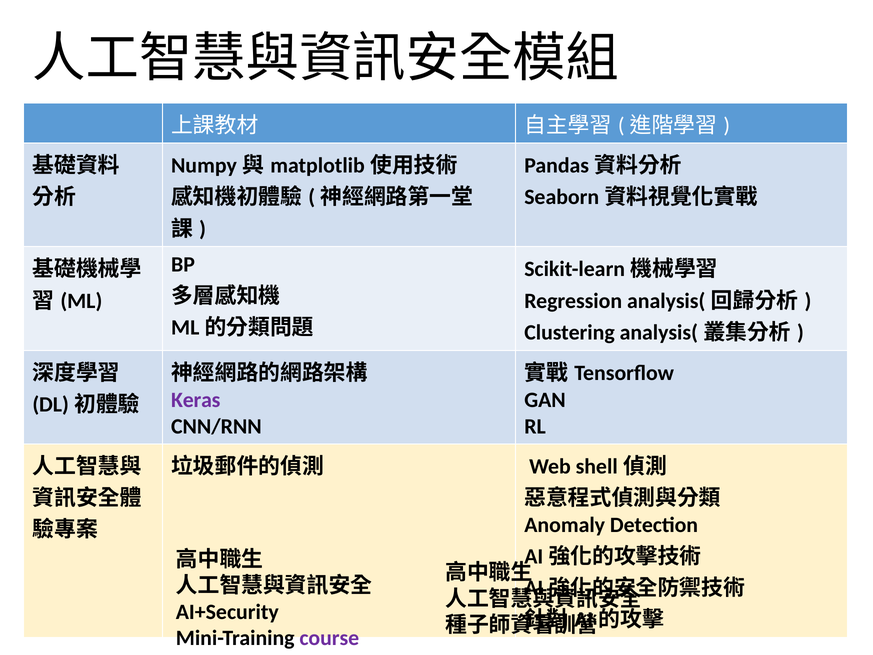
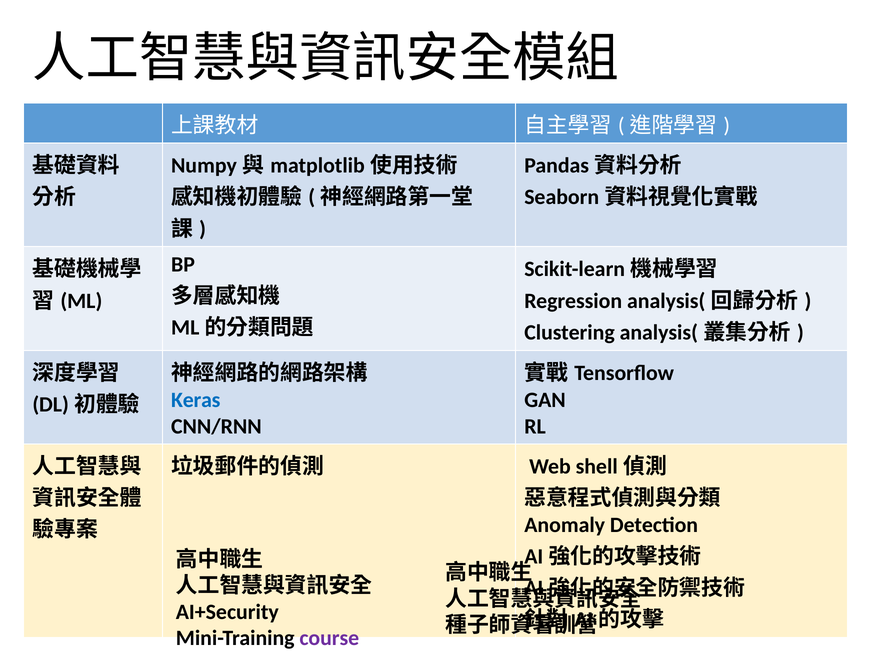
Keras colour: purple -> blue (196, 400)
